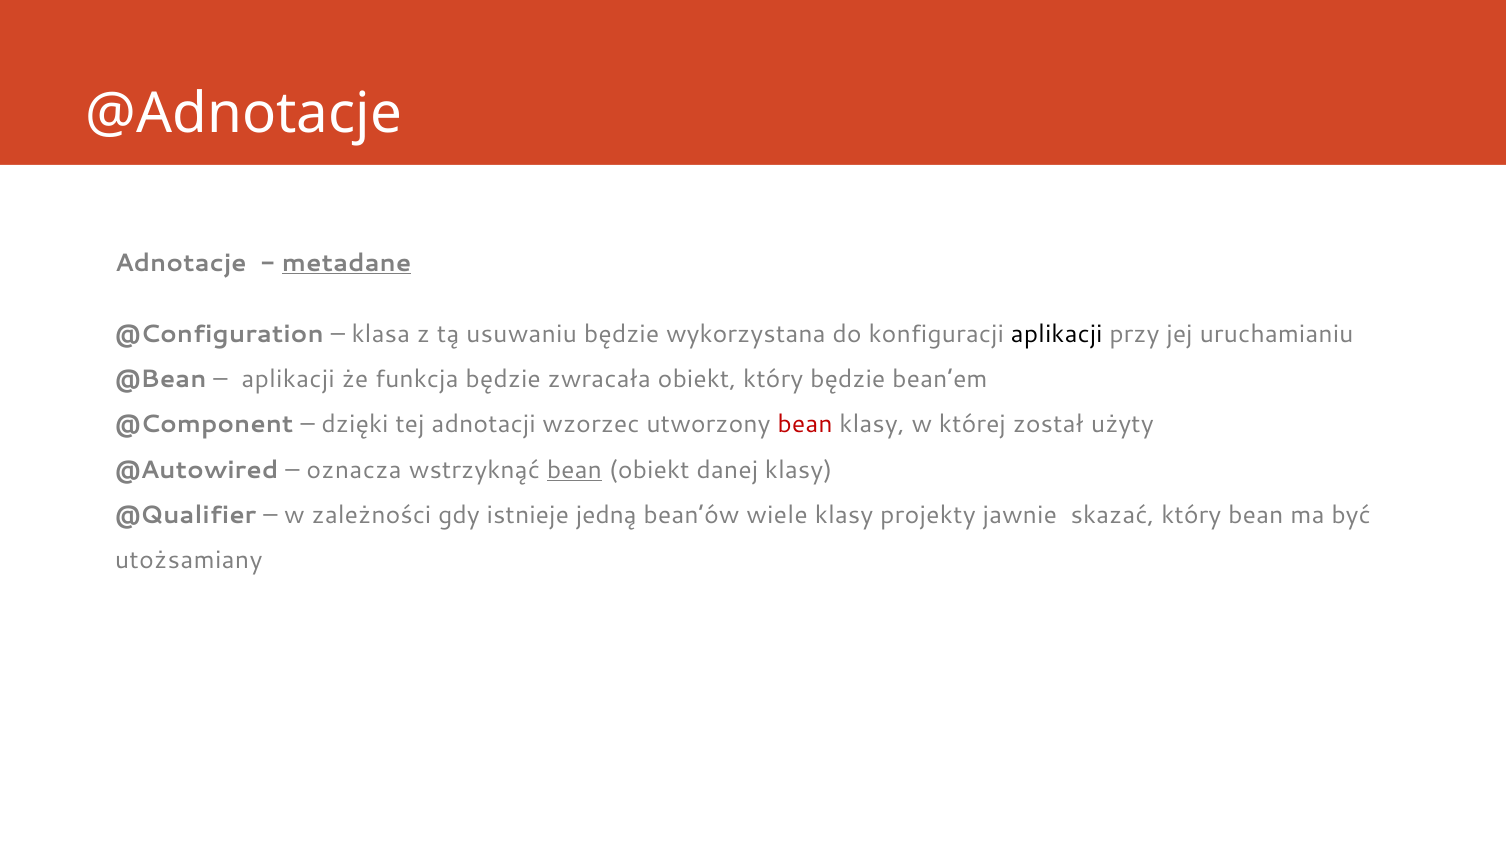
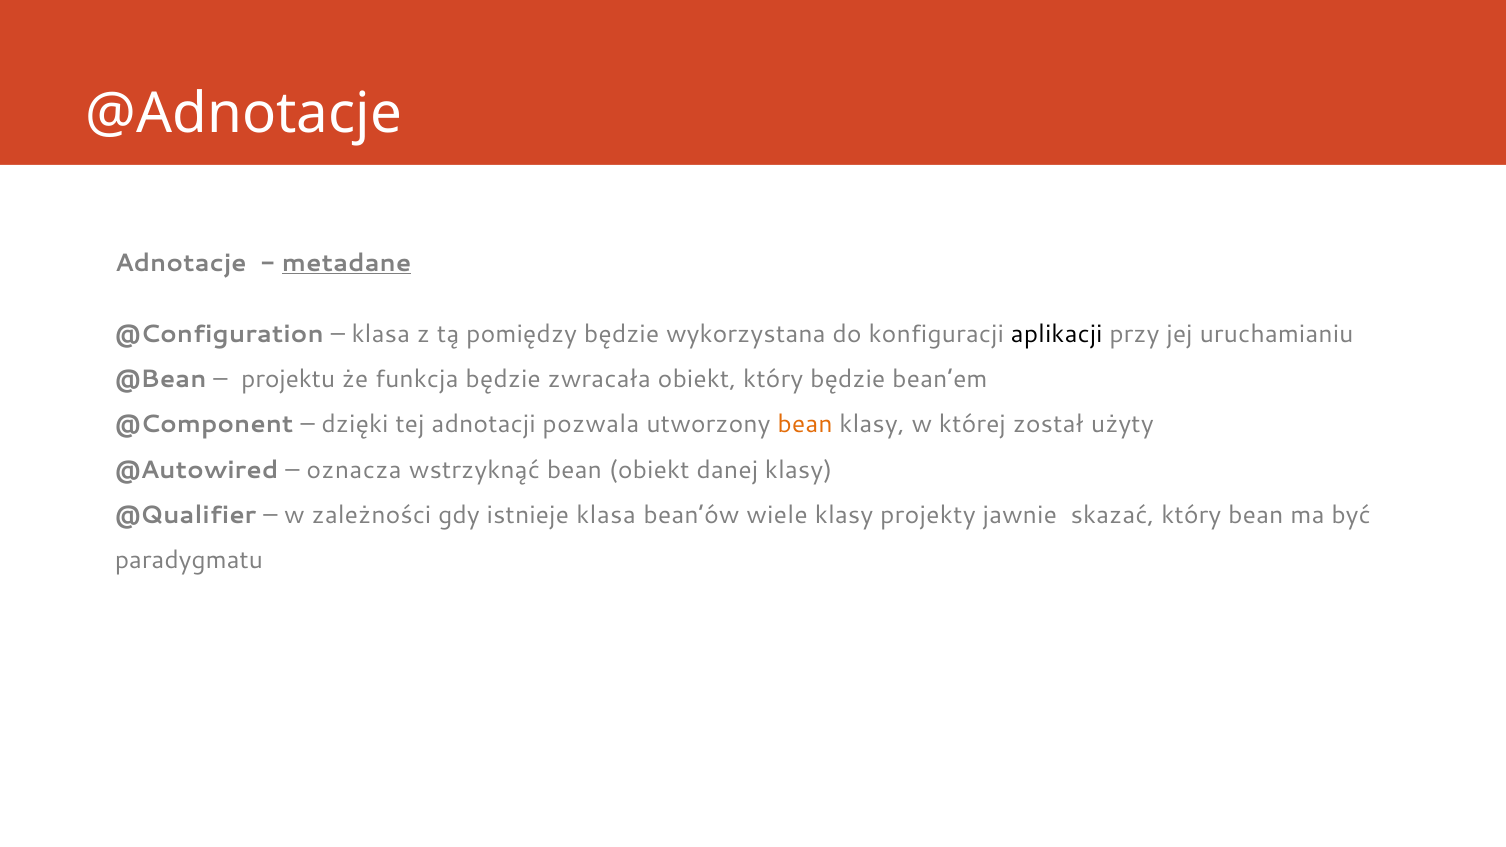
usuwaniu: usuwaniu -> pomiędzy (522, 334)
aplikacji: aplikacji -> projektu (288, 380)
wzorzec: wzorzec -> pozwala (591, 425)
bean colour: red -> orange (805, 425)
bean underline: present -> none (574, 470)
istnieje jedną: jedną -> klasa (606, 515)
utożsamiany: utożsamiany -> paradygmatu (189, 560)
